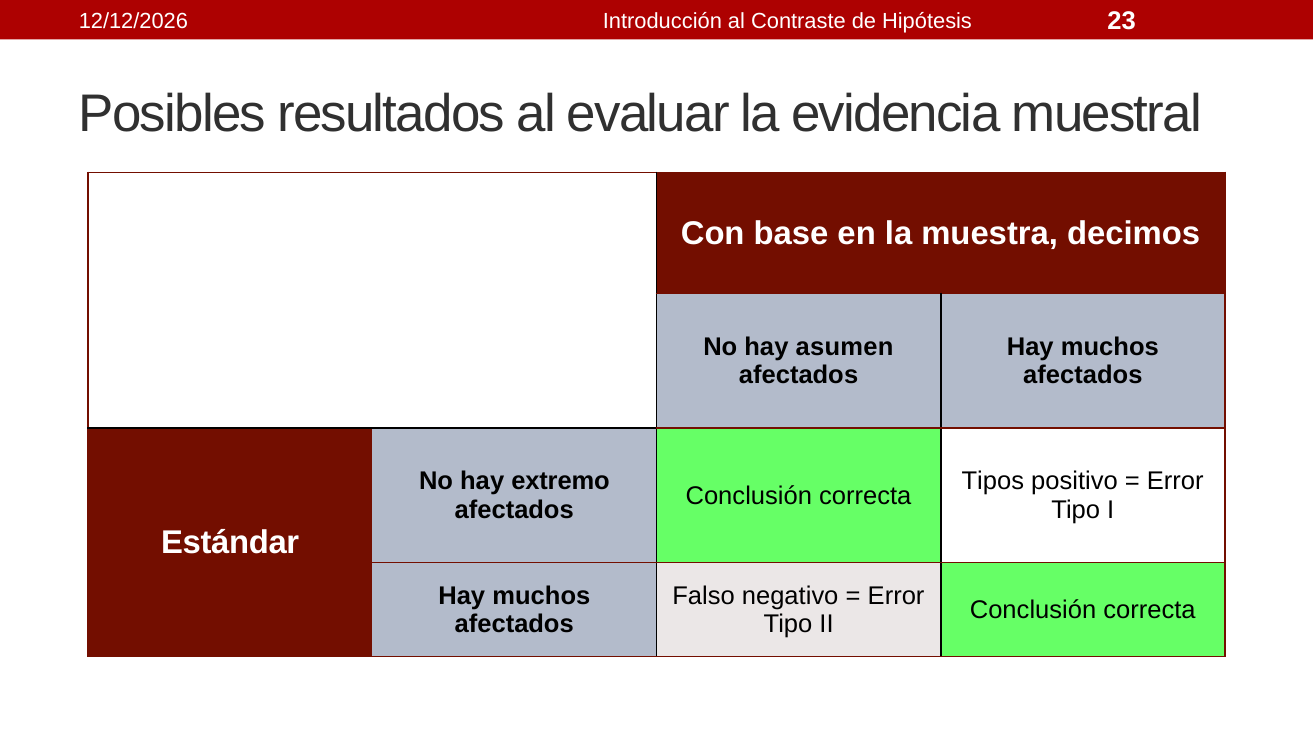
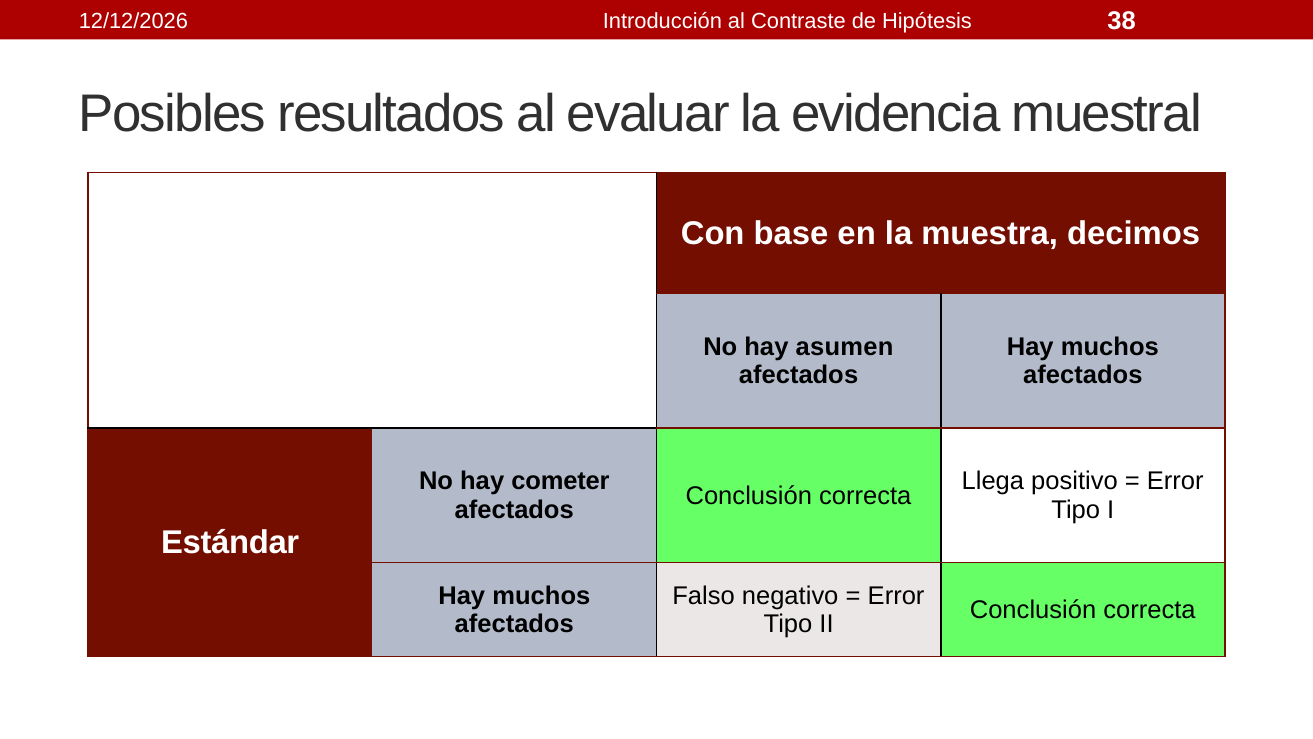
23: 23 -> 38 (1122, 21)
extremo: extremo -> cometer (560, 481)
Tipos: Tipos -> Llega (993, 481)
